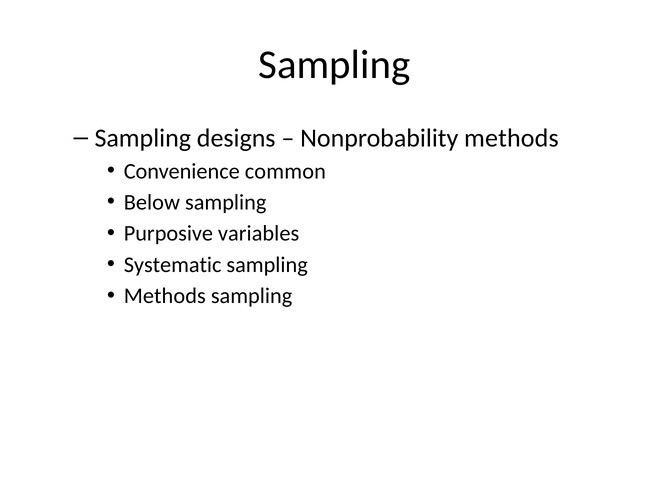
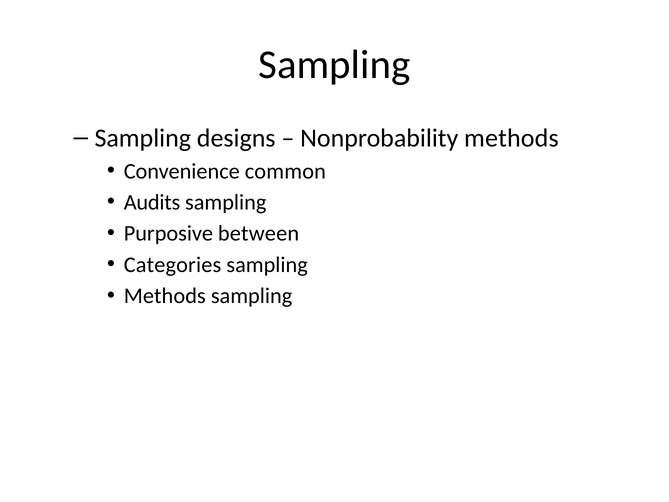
Below: Below -> Audits (152, 202)
variables: variables -> between (259, 233)
Systematic: Systematic -> Categories (173, 265)
